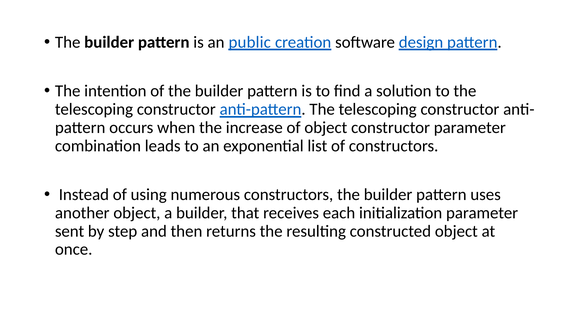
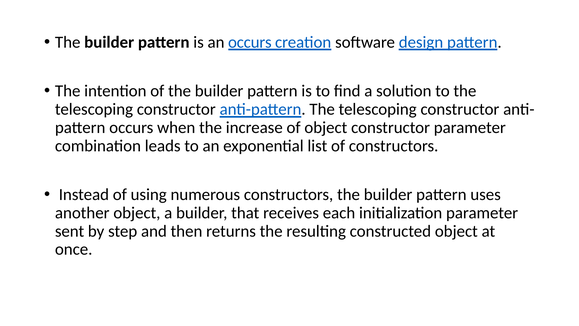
an public: public -> occurs (250, 42)
